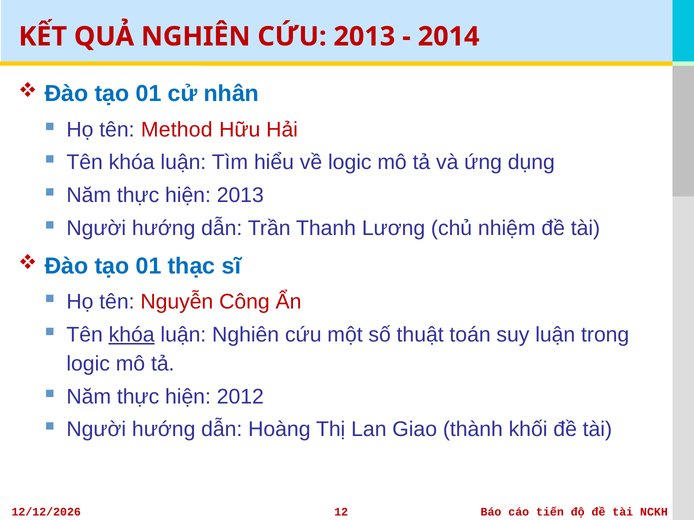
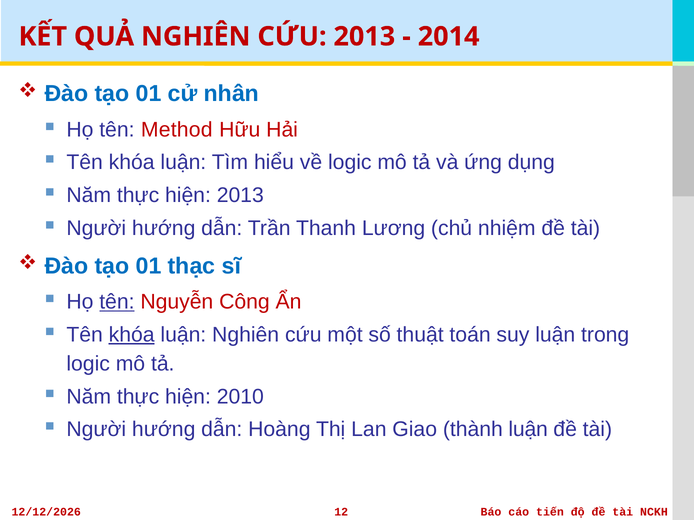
tên underline: none -> present (117, 302)
2012: 2012 -> 2010 (240, 397)
thành khối: khối -> luận (528, 430)
